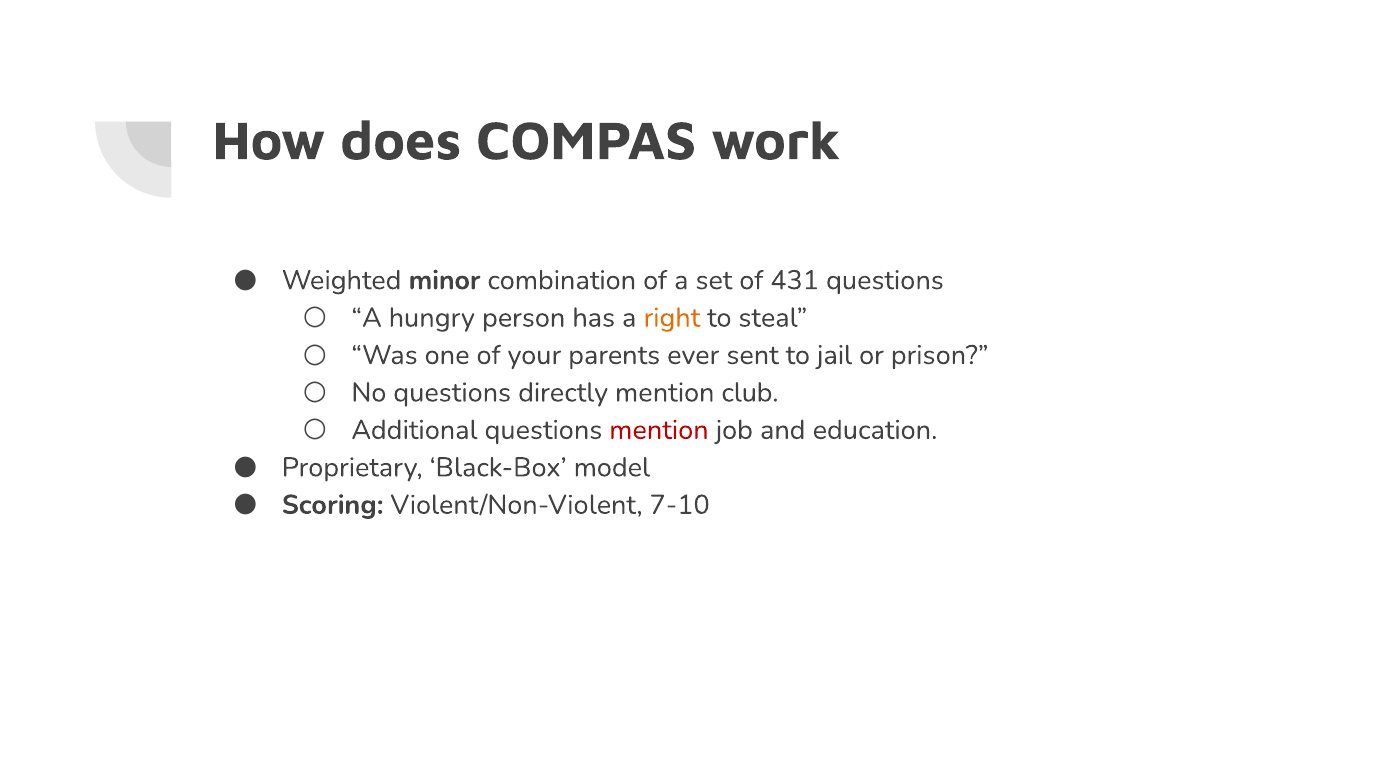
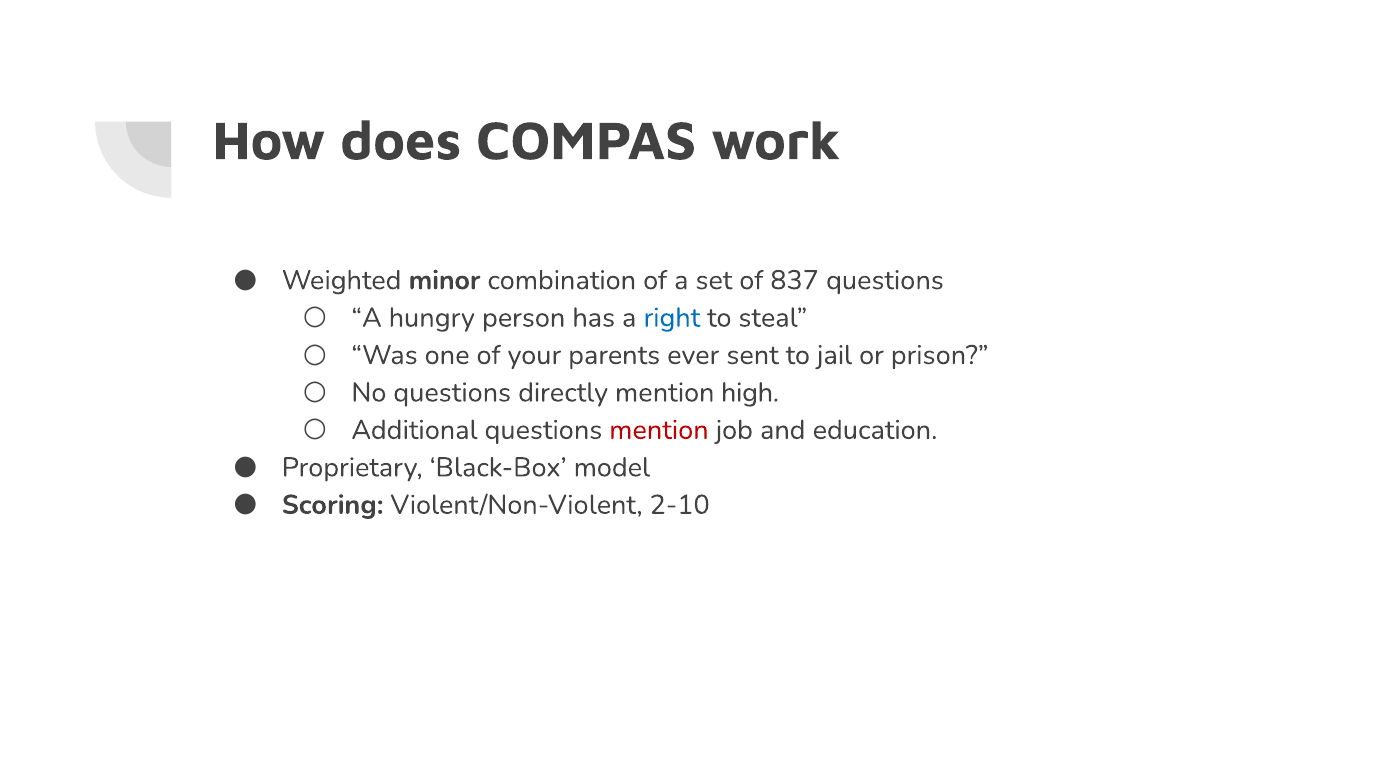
431: 431 -> 837 (795, 280)
right colour: orange -> blue (672, 317)
club: club -> high (750, 392)
7-10: 7-10 -> 2-10 (680, 504)
